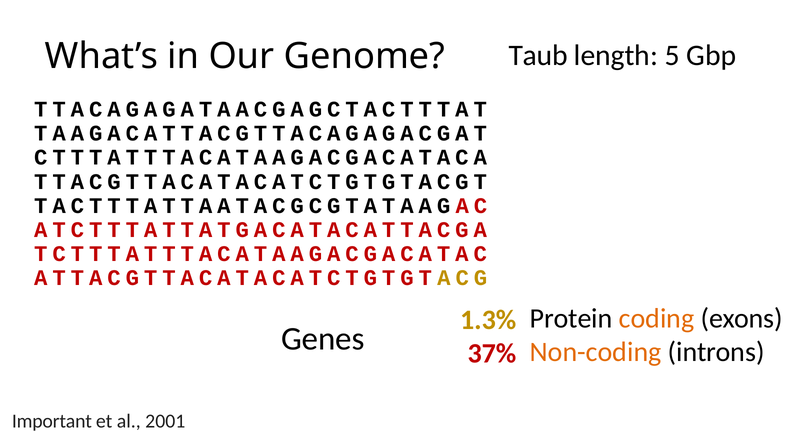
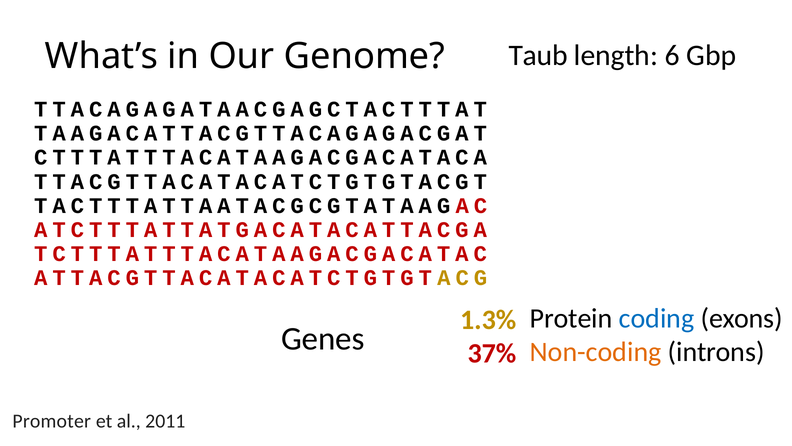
5: 5 -> 6 (672, 56)
coding colour: orange -> blue (657, 318)
Important: Important -> Promoter (52, 421)
2001: 2001 -> 2011 (165, 421)
